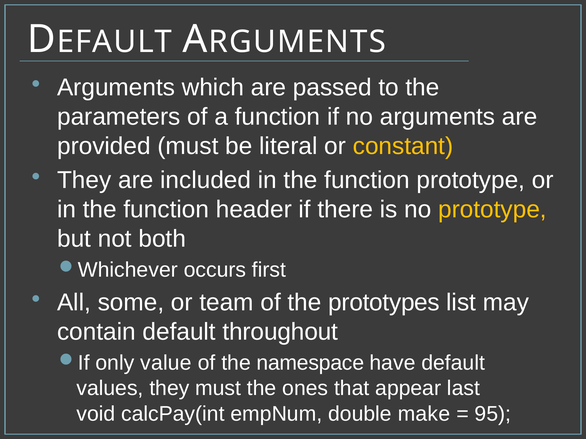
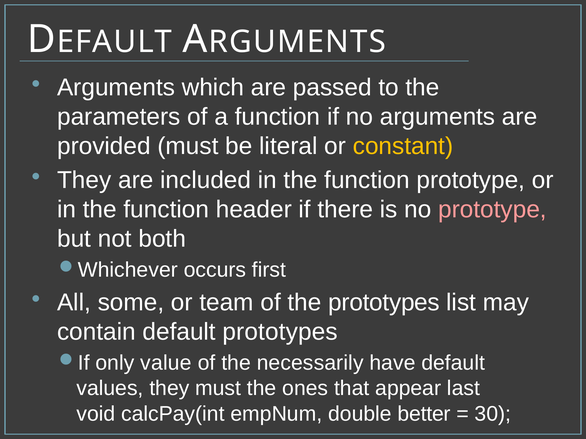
prototype colour: yellow -> pink (492, 210)
default throughout: throughout -> prototypes (280, 332)
namespace: namespace -> necessarily (310, 363)
make: make -> better (424, 414)
95: 95 -> 30 (493, 414)
